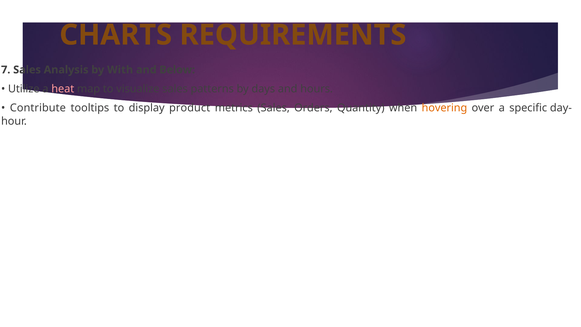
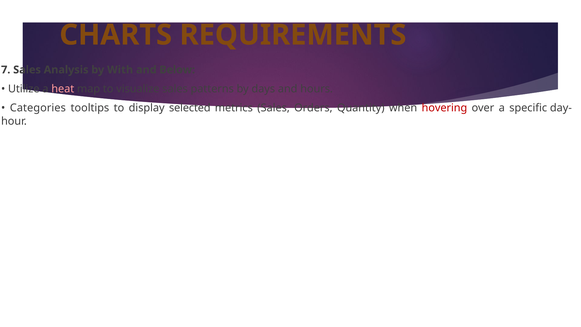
Contribute: Contribute -> Categories (38, 108)
product: product -> selected (190, 108)
hovering colour: orange -> red (444, 108)
